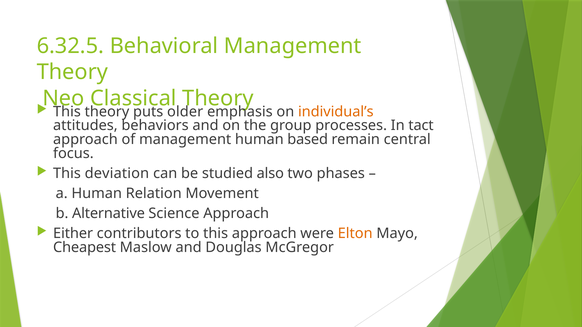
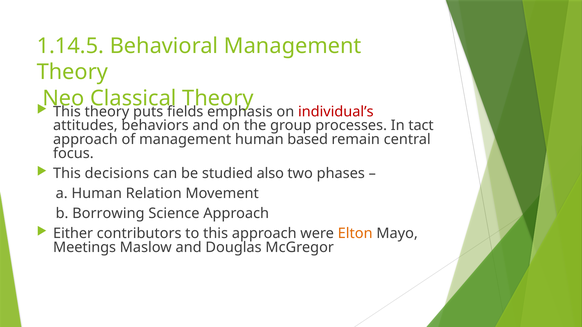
6.32.5: 6.32.5 -> 1.14.5 (70, 46)
older: older -> fields (185, 112)
individual’s colour: orange -> red (336, 112)
deviation: deviation -> decisions (117, 174)
Alternative: Alternative -> Borrowing (108, 214)
Cheapest: Cheapest -> Meetings (85, 248)
